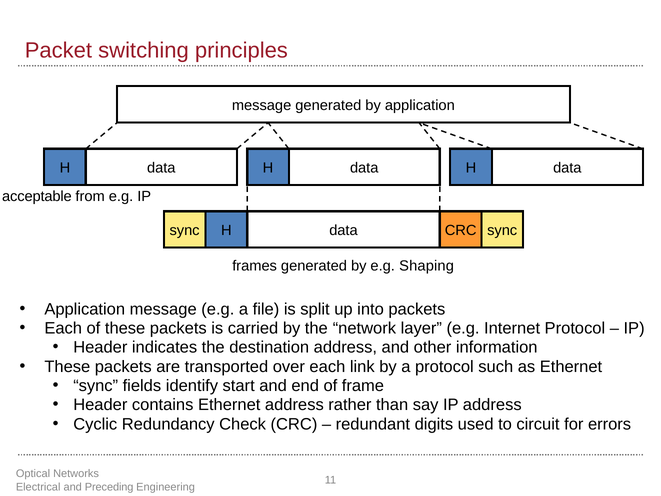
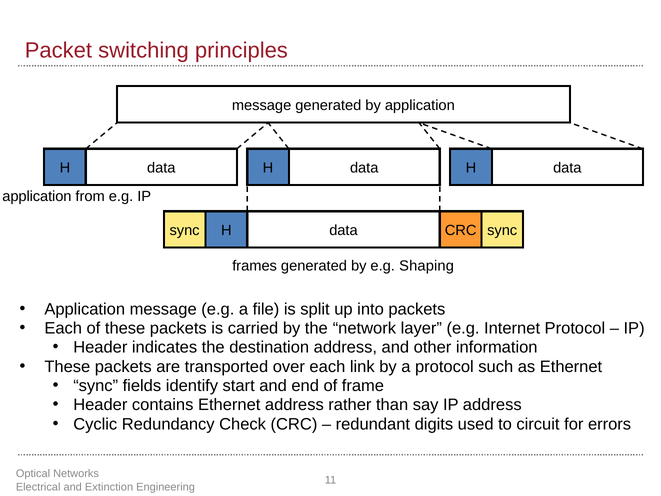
acceptable: acceptable -> application (37, 196)
Preceding: Preceding -> Extinction (109, 487)
